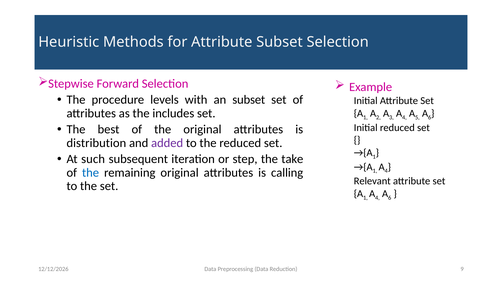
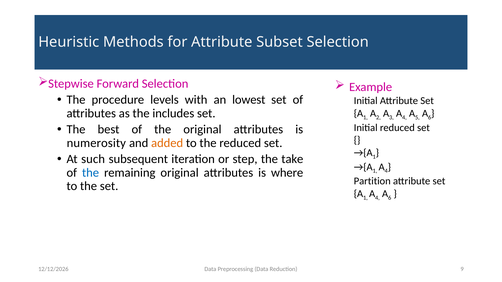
an subset: subset -> lowest (249, 100)
distribution: distribution -> numerosity (96, 143)
added colour: purple -> orange (167, 143)
calling: calling -> where (287, 173)
Relevant: Relevant -> Partition (372, 181)
